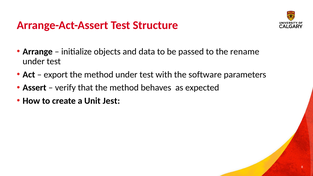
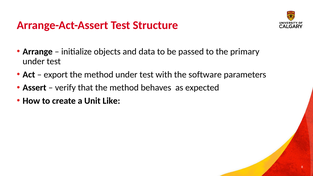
rename: rename -> primary (245, 52)
Jest: Jest -> Like (111, 101)
